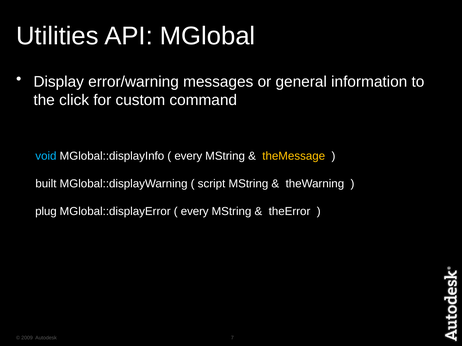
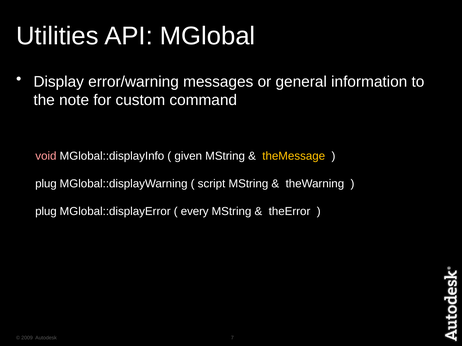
click: click -> note (74, 100)
void colour: light blue -> pink (46, 156)
every: every -> given (188, 156)
built: built -> plug (46, 184)
